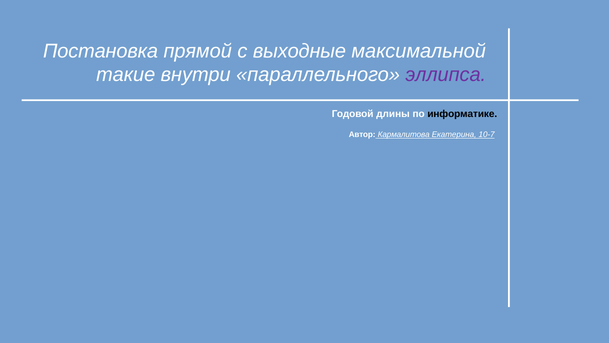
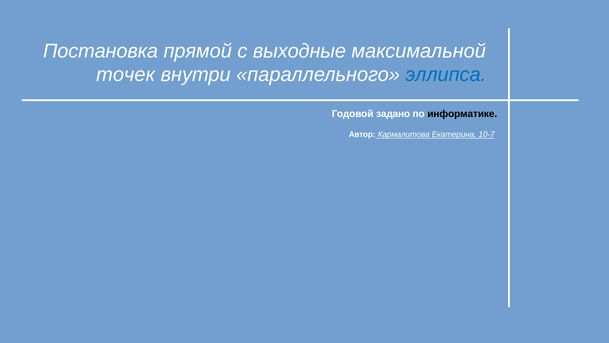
такие: такие -> точек (126, 75)
эллипса colour: purple -> blue (446, 75)
длины: длины -> задано (393, 114)
